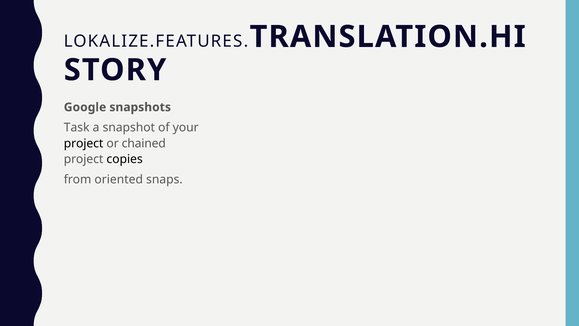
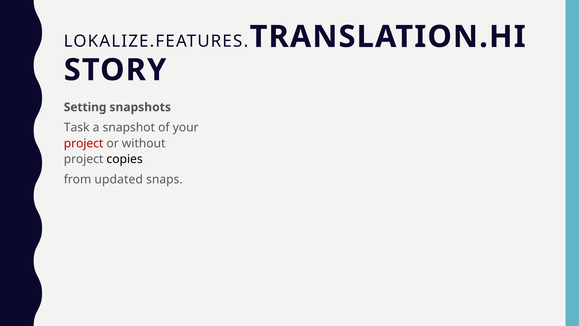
Google: Google -> Setting (85, 107)
project colour: black -> red (84, 143)
chained: chained -> without (144, 143)
oriented: oriented -> updated (119, 179)
